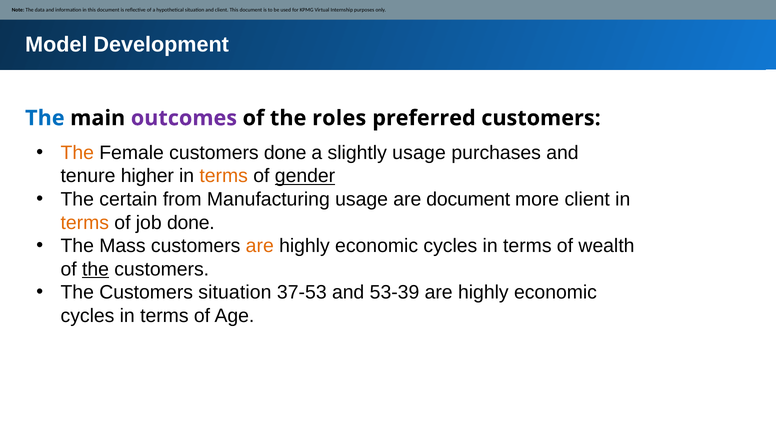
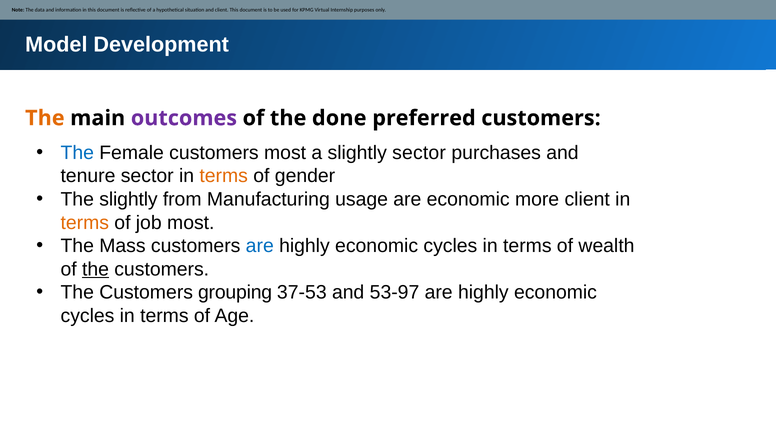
The colour: blue -> orange (45, 118)
roles: roles -> done (339, 118)
The colour: orange -> blue (77, 153)
customers done: done -> most (285, 153)
slightly usage: usage -> sector (419, 153)
tenure higher: higher -> sector (147, 176)
gender underline: present -> none (305, 176)
The certain: certain -> slightly (128, 199)
are document: document -> economic (468, 199)
job done: done -> most (191, 222)
are colour: orange -> blue (260, 246)
Customers situation: situation -> grouping (235, 292)
53-39: 53-39 -> 53-97 (395, 292)
